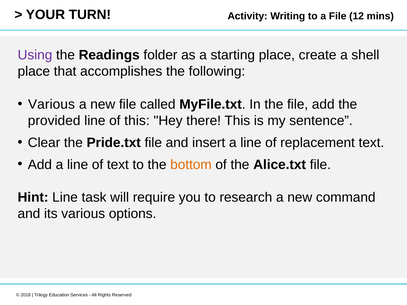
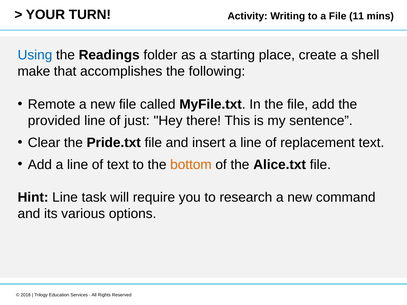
12: 12 -> 11 (357, 16)
Using colour: purple -> blue (35, 55)
place: place -> make (34, 72)
Various: Various -> Remote (52, 105)
of this: this -> just (137, 121)
